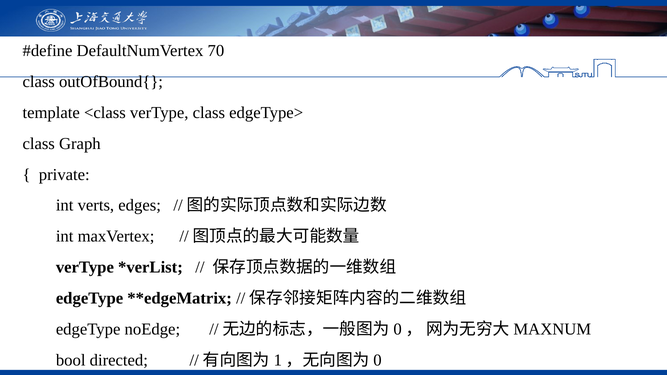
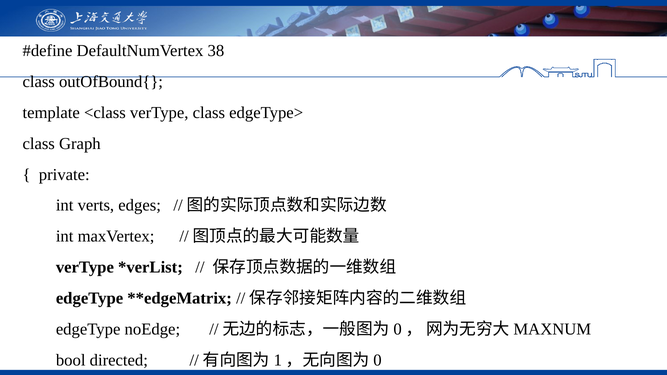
70: 70 -> 38 (216, 51)
